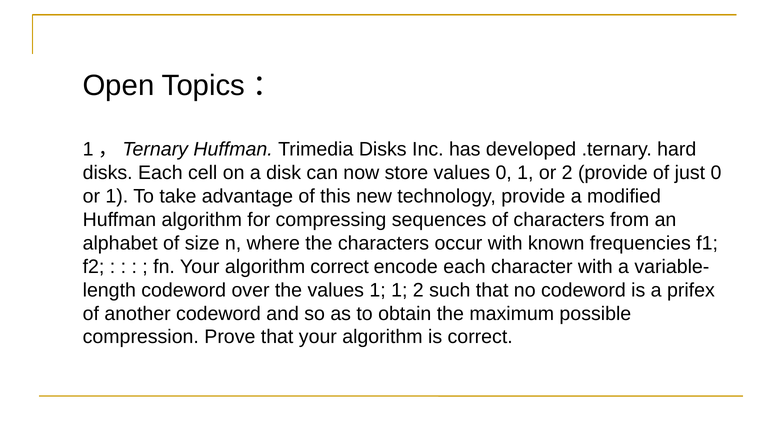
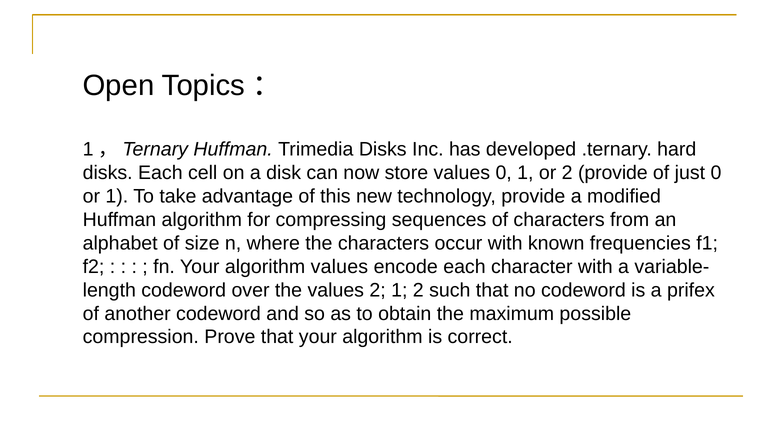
algorithm correct: correct -> values (339, 267)
values 1: 1 -> 2 (378, 290)
